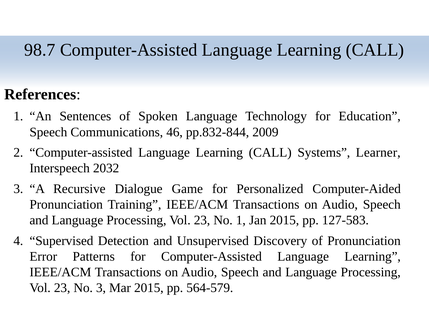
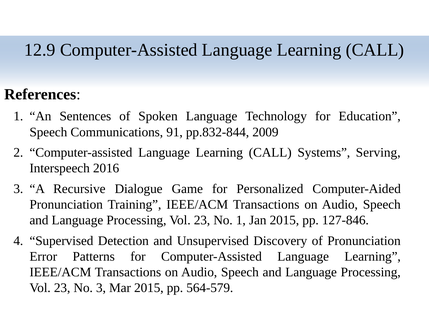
98.7: 98.7 -> 12.9 (40, 50)
46: 46 -> 91 (175, 132)
Learner: Learner -> Serving (378, 152)
2032: 2032 -> 2016 (106, 168)
127-583: 127-583 -> 127-846 (345, 220)
